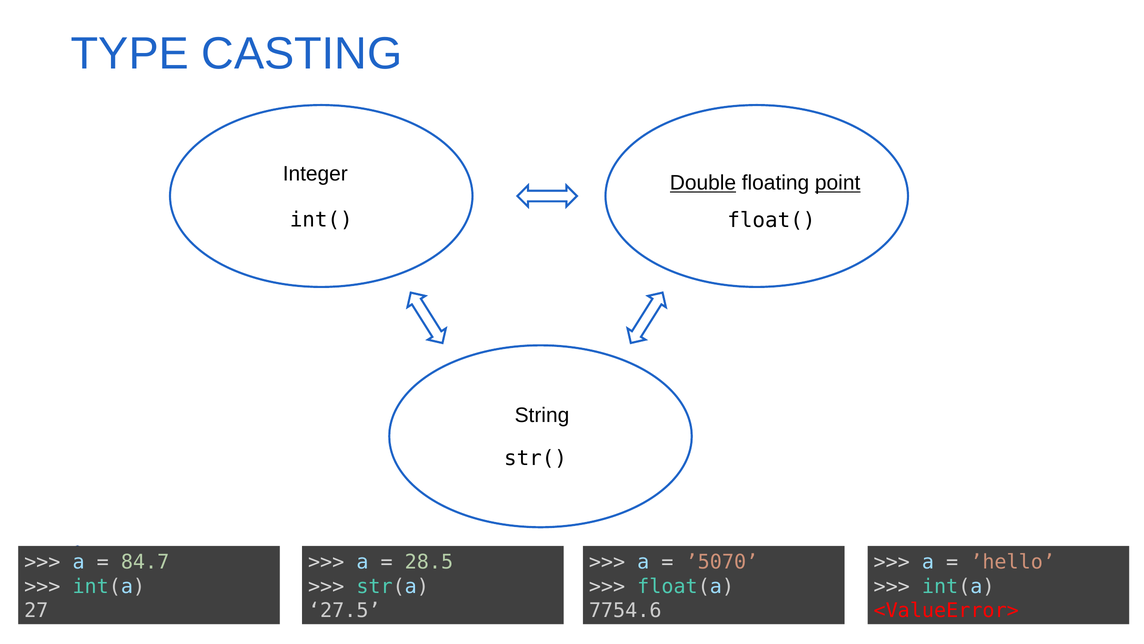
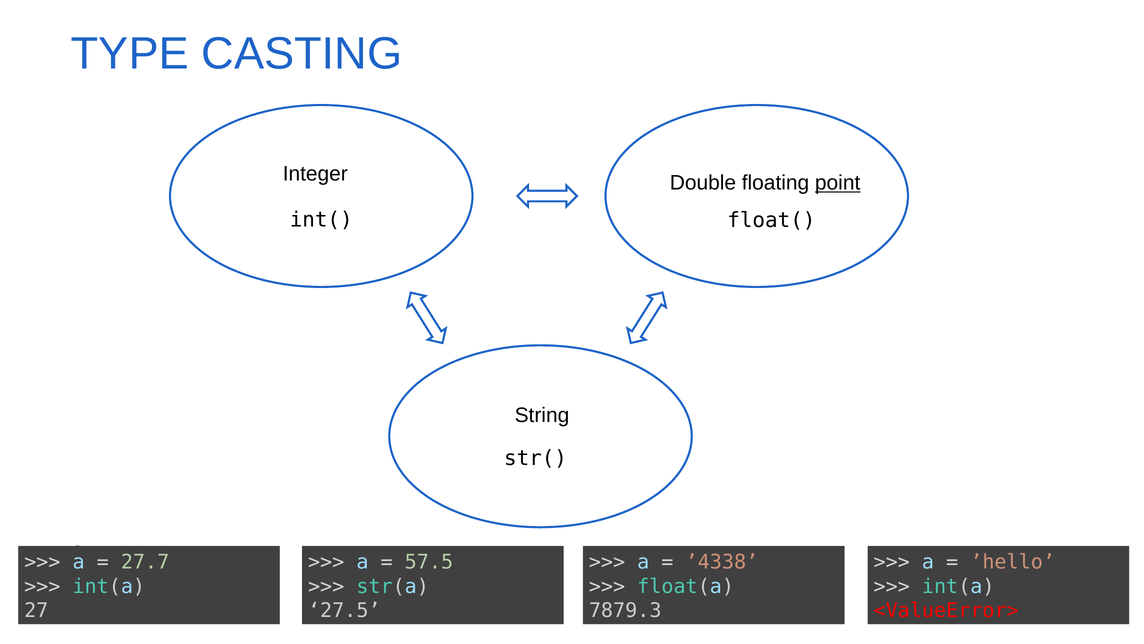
Double underline: present -> none (703, 183)
84.7: 84.7 -> 27.7 (145, 562)
28.5: 28.5 -> 57.5 (429, 562)
’5070: ’5070 -> ’4338 (722, 562)
7754.6: 7754.6 -> 7879.3 (625, 610)
